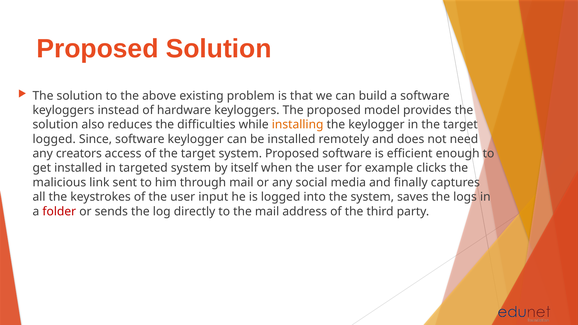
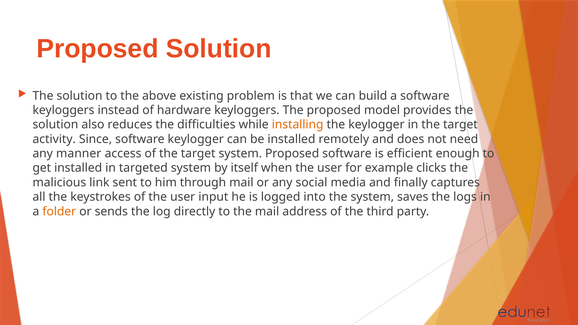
logged: logged -> activity (54, 139)
creators: creators -> manner (79, 154)
folder colour: red -> orange (59, 211)
